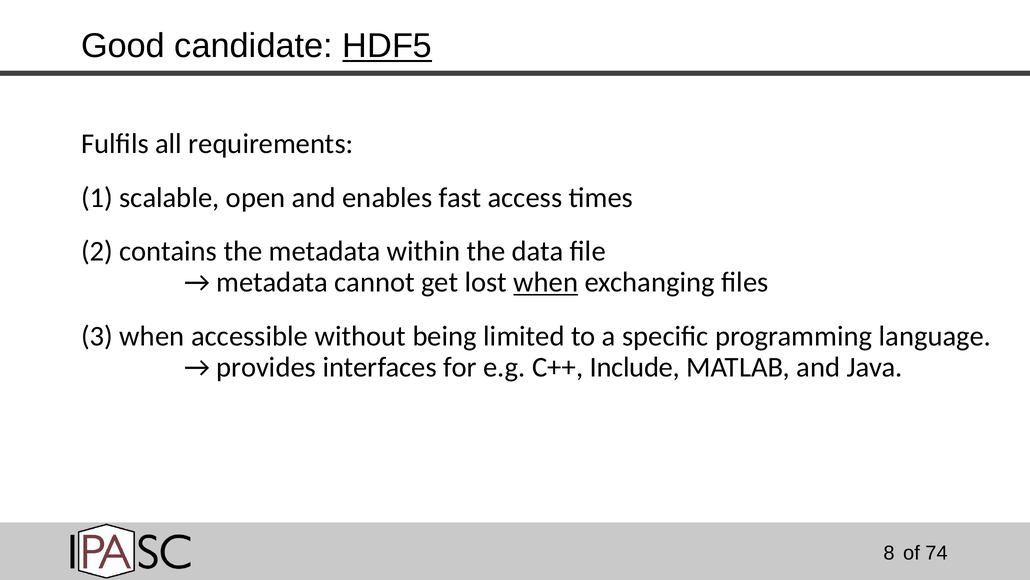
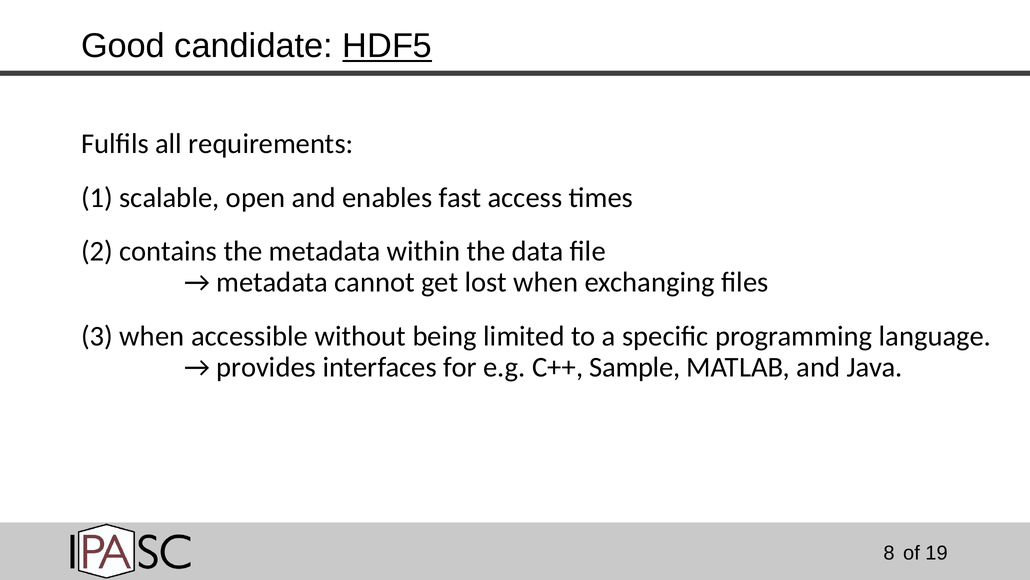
when underline: present -> none (546, 282)
Include: Include -> Sample (635, 367)
74: 74 -> 19 (937, 552)
